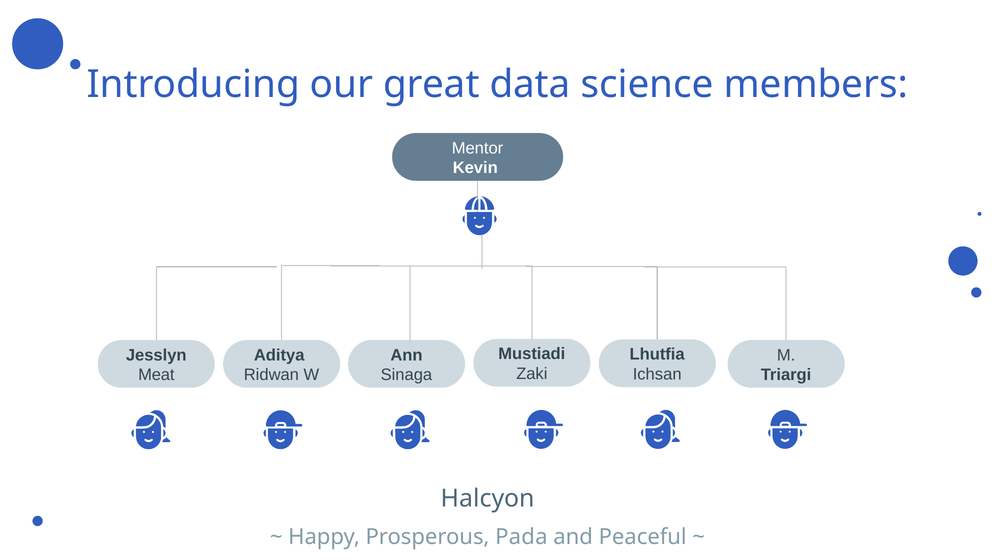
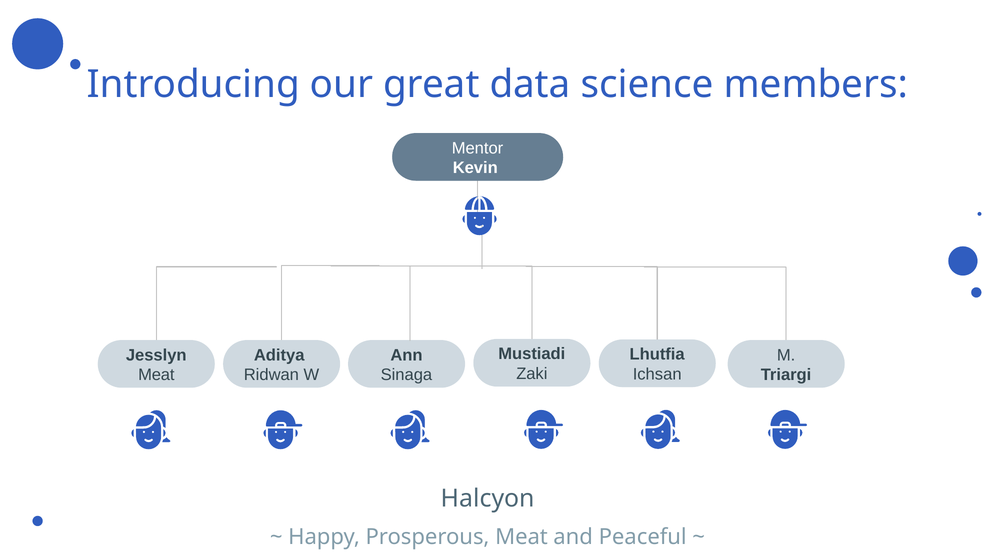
Prosperous Pada: Pada -> Meat (522, 537)
